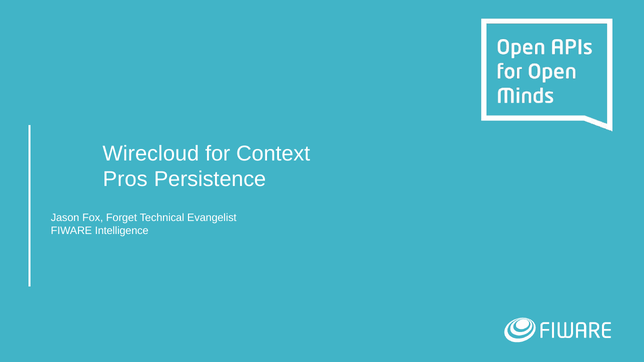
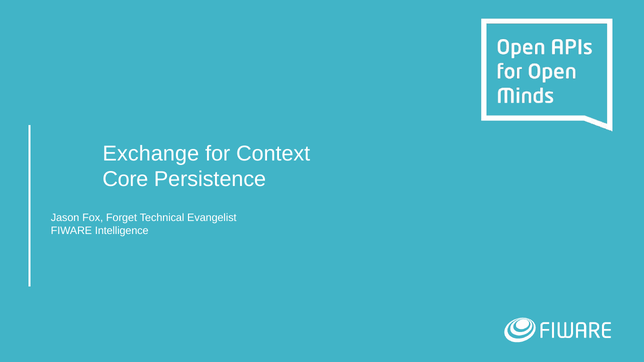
Wirecloud: Wirecloud -> Exchange (151, 154)
Pros: Pros -> Core (125, 179)
